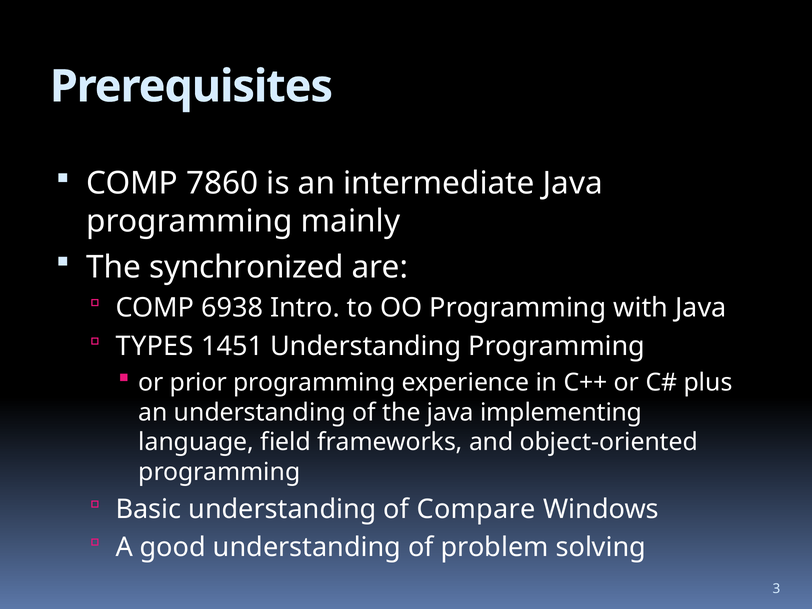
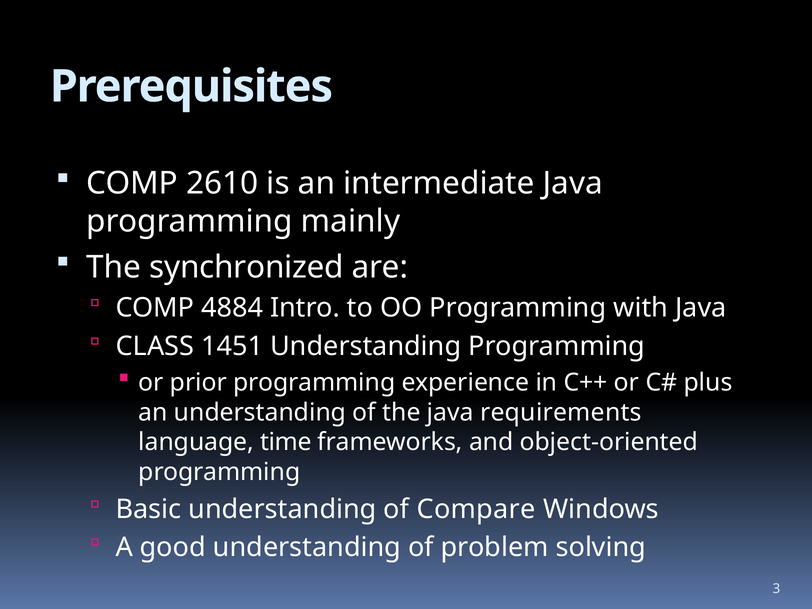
7860: 7860 -> 2610 (222, 184)
6938: 6938 -> 4884 (232, 308)
TYPES: TYPES -> CLASS (155, 346)
implementing: implementing -> requirements (561, 412)
field: field -> time (286, 442)
